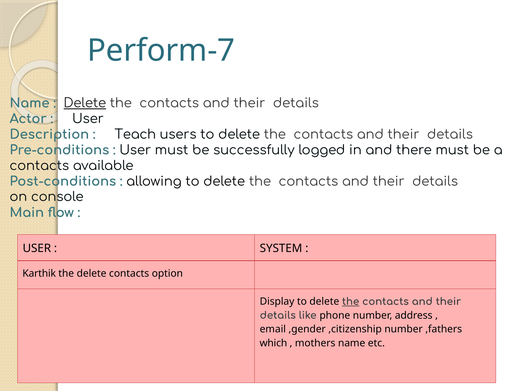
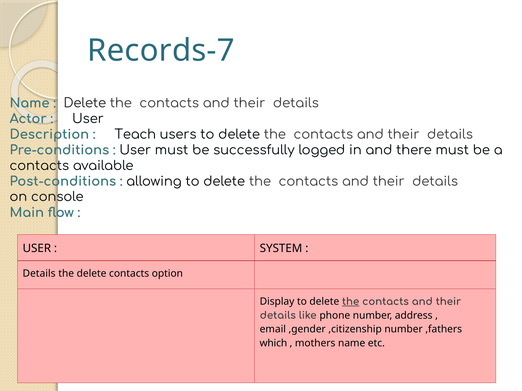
Perform-7: Perform-7 -> Records-7 (161, 50)
Delete underline: present -> none (85, 103)
Karthik: Karthik -> Details (39, 274)
